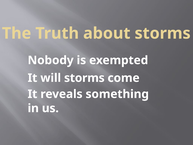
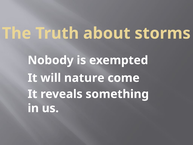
will storms: storms -> nature (84, 78)
